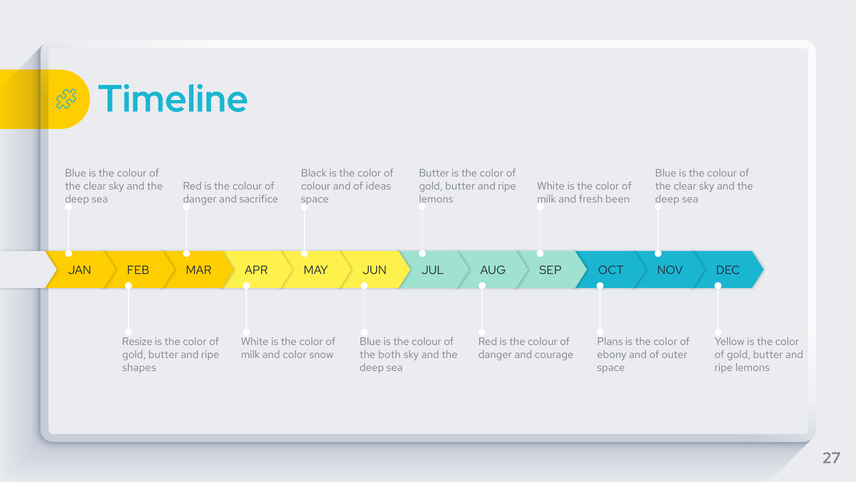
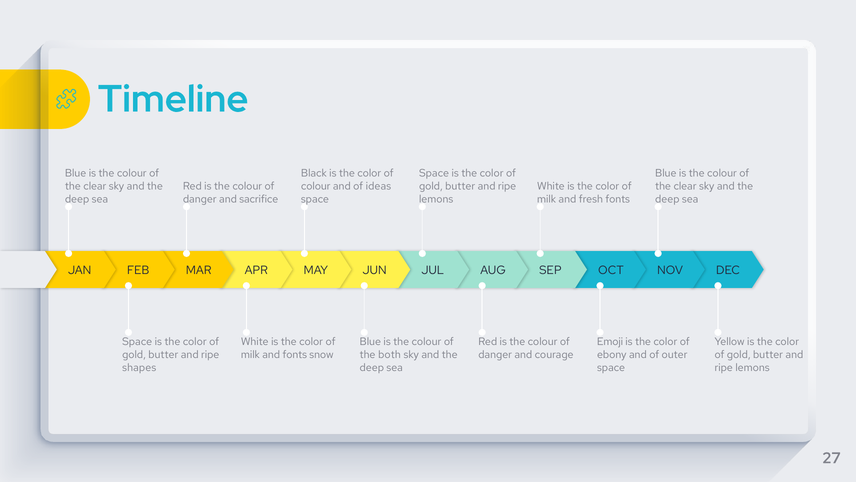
Butter: Butter -> Space (434, 173)
fresh been: been -> fonts (618, 199)
Resize: Resize -> Space (137, 342)
Plans: Plans -> Emoji (610, 342)
and color: color -> fonts (295, 354)
